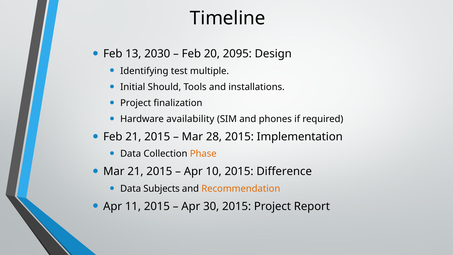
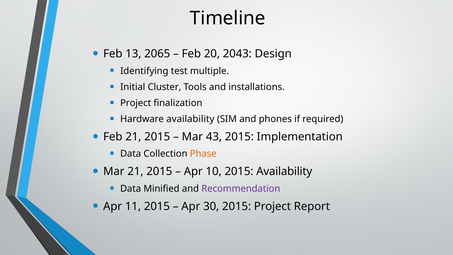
2030: 2030 -> 2065 (157, 54)
2095: 2095 -> 2043 (237, 54)
Should: Should -> Cluster (164, 87)
28: 28 -> 43 (214, 137)
2015 Difference: Difference -> Availability (284, 171)
Subjects: Subjects -> Minified (162, 188)
Recommendation colour: orange -> purple (241, 188)
